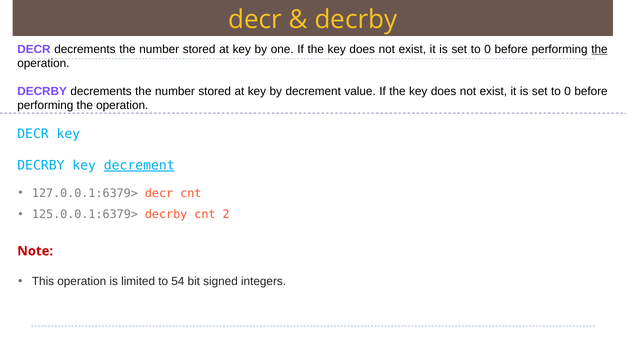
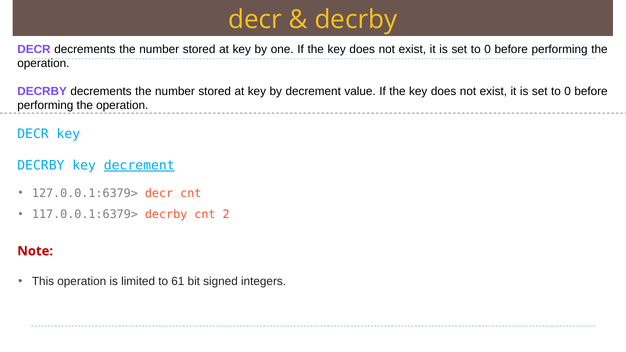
the underline: present -> none (599, 49)
125.0.0.1:6379>: 125.0.0.1:6379> -> 117.0.0.1:6379> (85, 214)
54: 54 -> 61 (178, 282)
